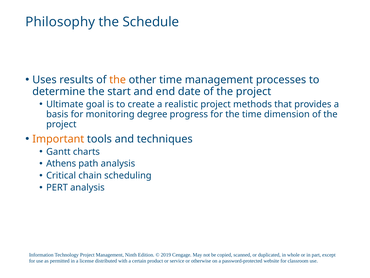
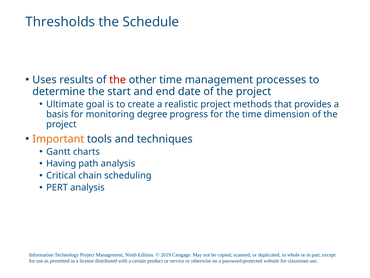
Philosophy: Philosophy -> Thresholds (60, 22)
the colour: orange -> red (118, 80)
Athens: Athens -> Having (61, 163)
